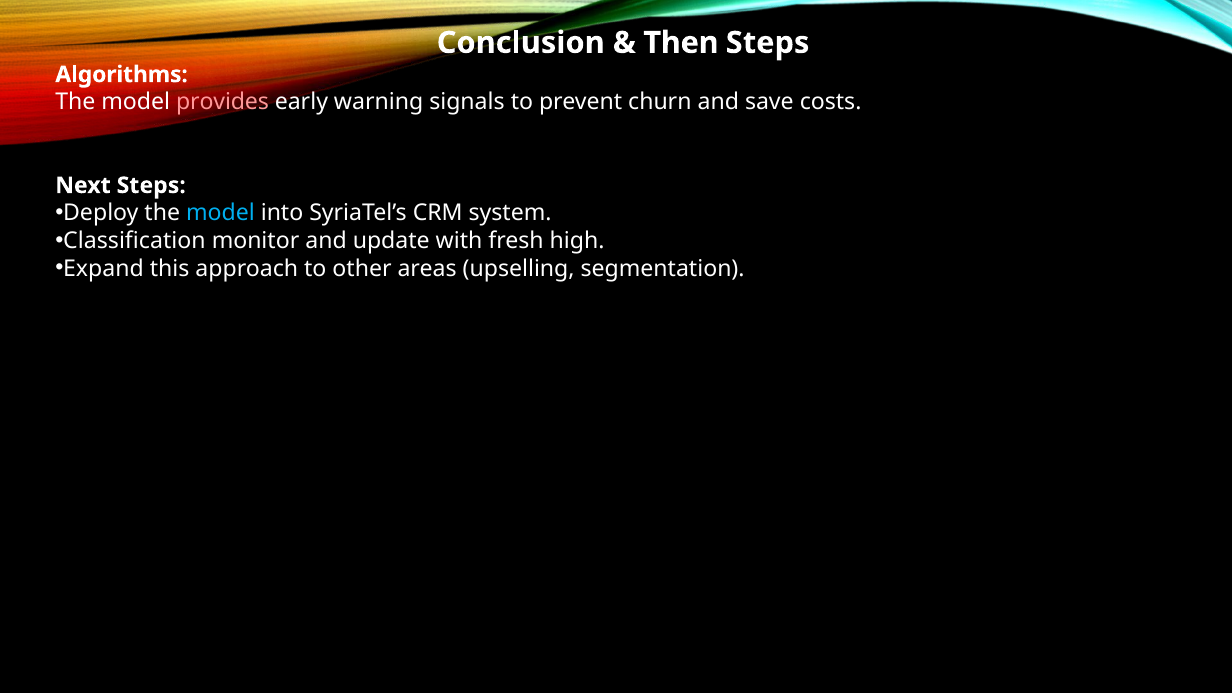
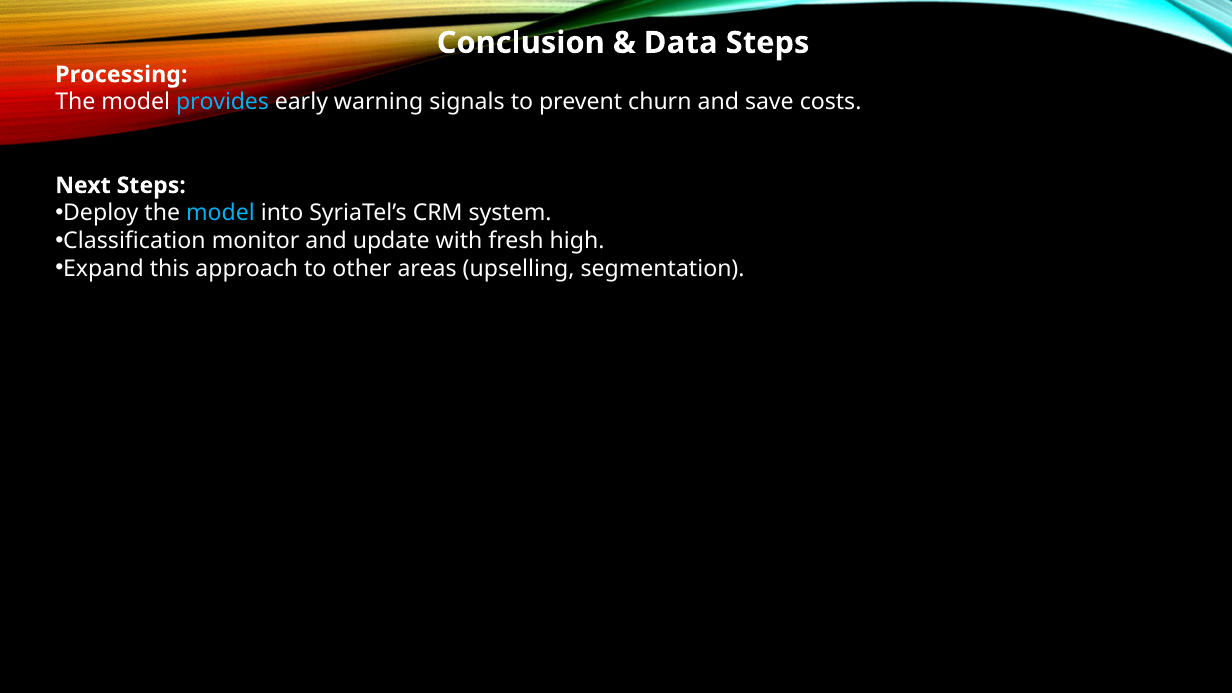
Then: Then -> Data (681, 43)
Algorithms: Algorithms -> Processing (121, 75)
provides colour: pink -> light blue (222, 102)
